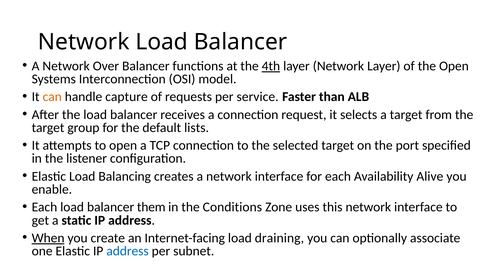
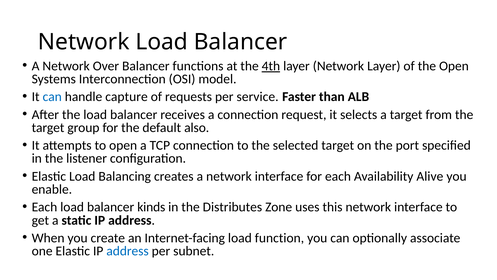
can colour: orange -> blue (52, 97)
lists: lists -> also (197, 127)
them: them -> kinds (151, 207)
Conditions: Conditions -> Distributes (232, 207)
When underline: present -> none (48, 238)
draining: draining -> function (279, 238)
